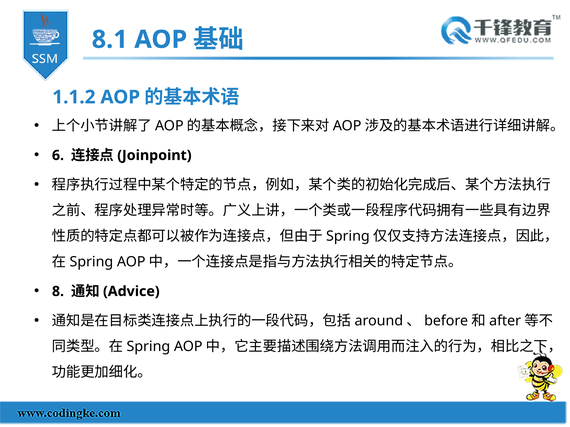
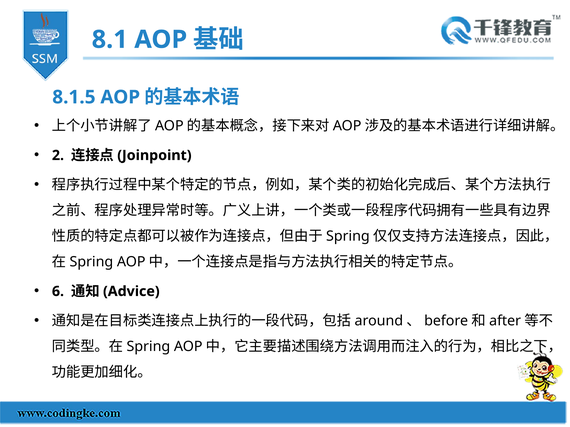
1.1.2: 1.1.2 -> 8.1.5 (74, 97)
6: 6 -> 2 (58, 156)
8: 8 -> 6 (58, 292)
